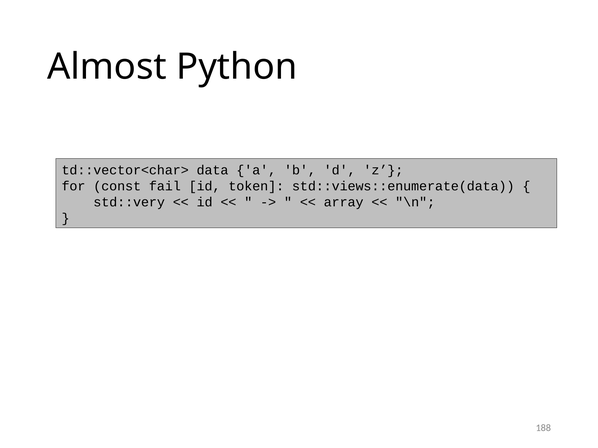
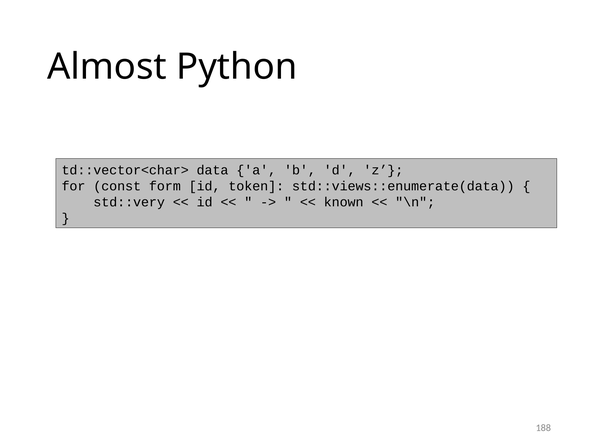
fail: fail -> form (165, 186)
array: array -> known (344, 202)
